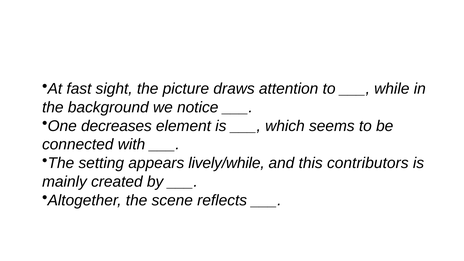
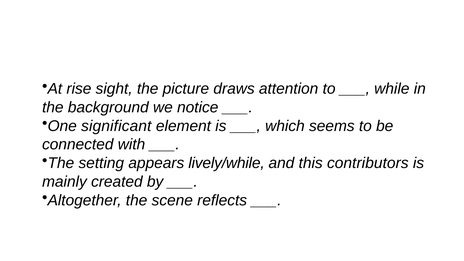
fast: fast -> rise (79, 89)
decreases: decreases -> significant (116, 126)
